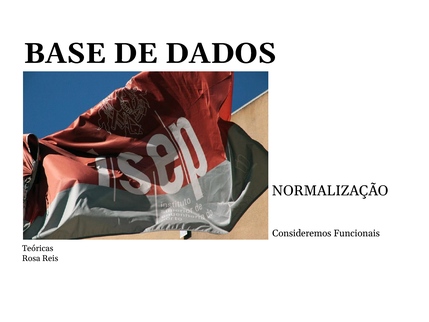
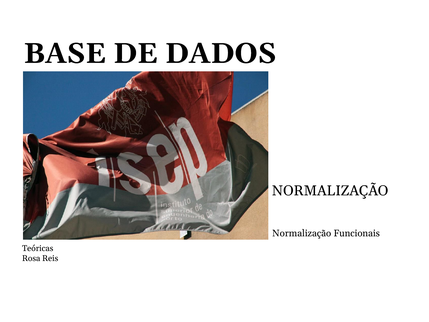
Consideremos: Consideremos -> Normalização (302, 233)
